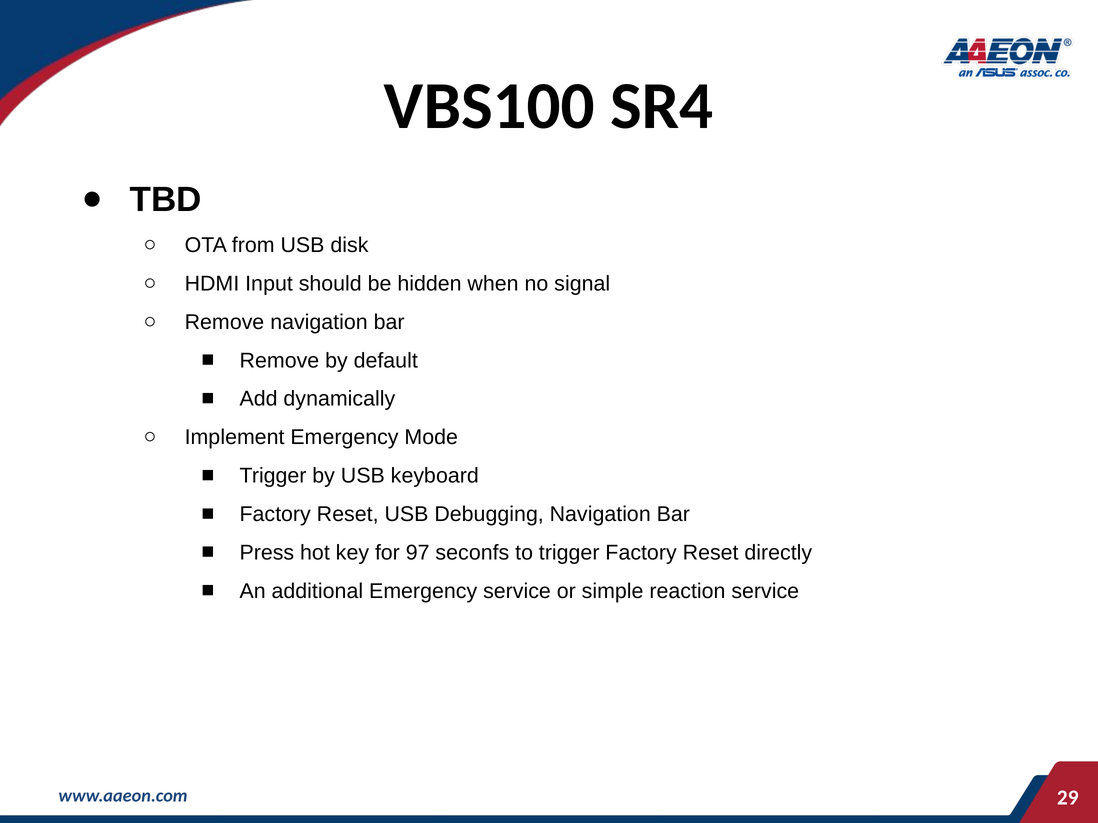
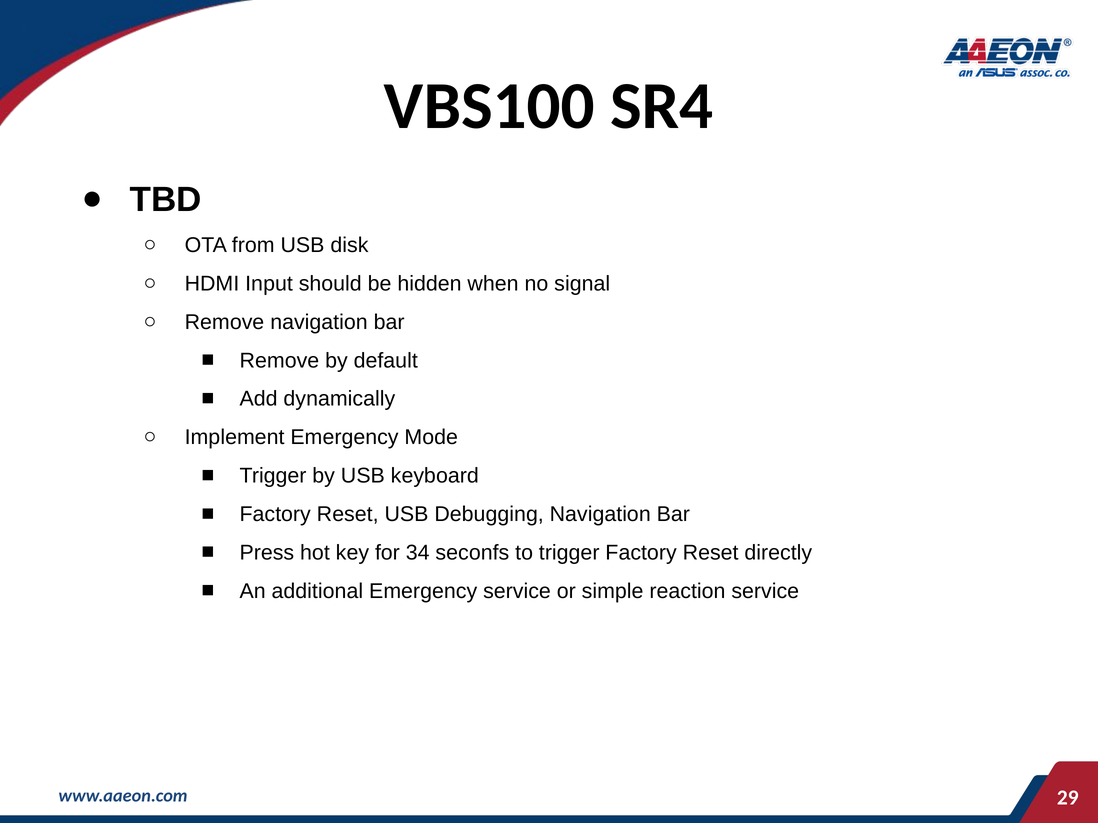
97: 97 -> 34 (418, 553)
